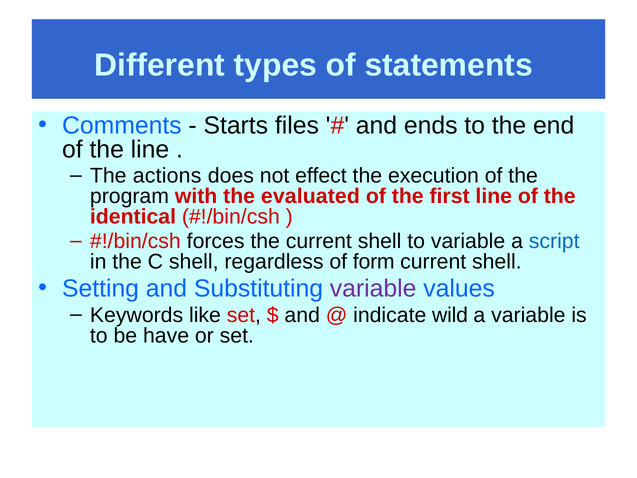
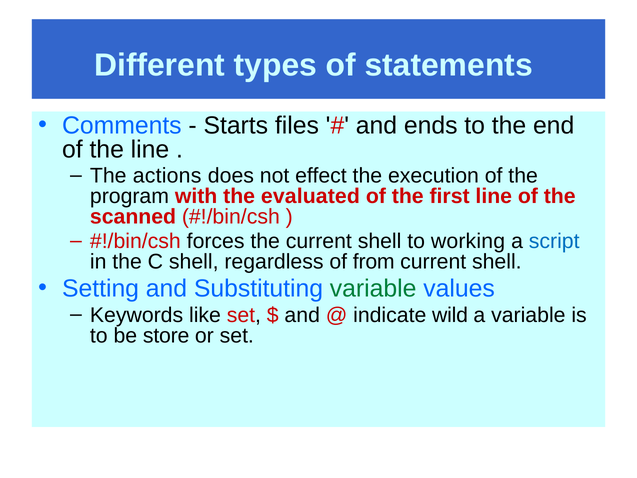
identical: identical -> scanned (133, 217)
to variable: variable -> working (468, 241)
form: form -> from (374, 262)
variable colour: purple -> green (373, 289)
have: have -> store (166, 335)
